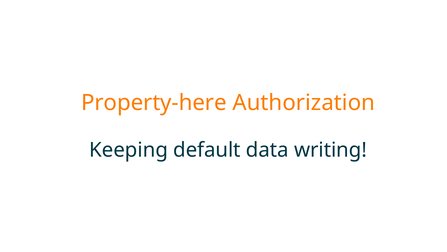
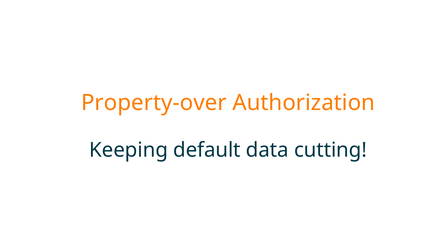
Property-here: Property-here -> Property-over (154, 102)
writing: writing -> cutting (331, 150)
